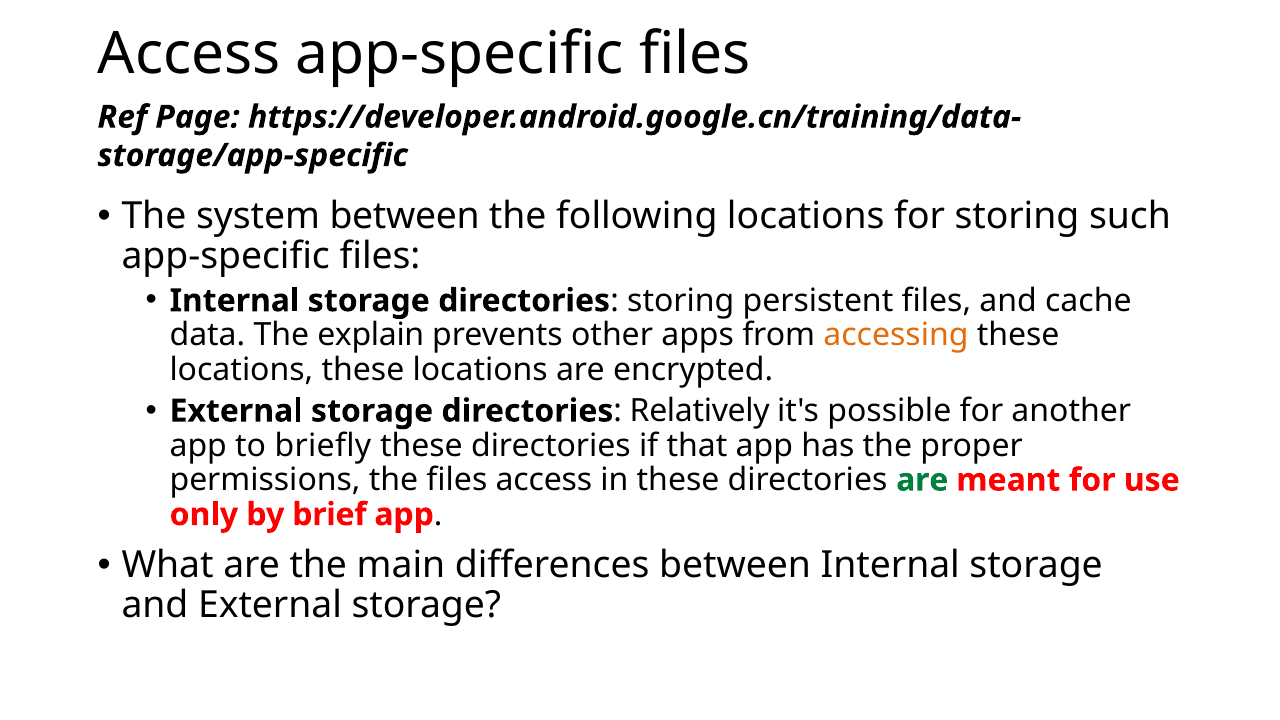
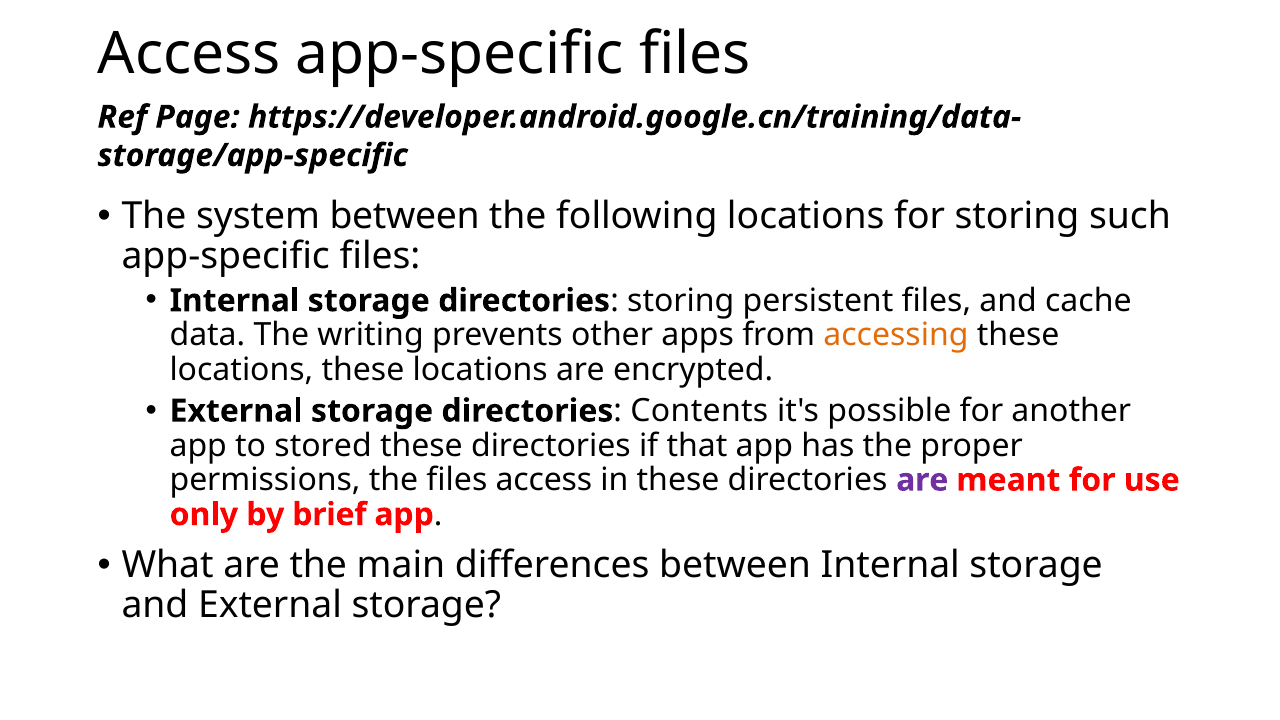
explain: explain -> writing (371, 335)
Relatively: Relatively -> Contents (699, 411)
briefly: briefly -> stored (323, 446)
are colour: green -> purple (922, 480)
